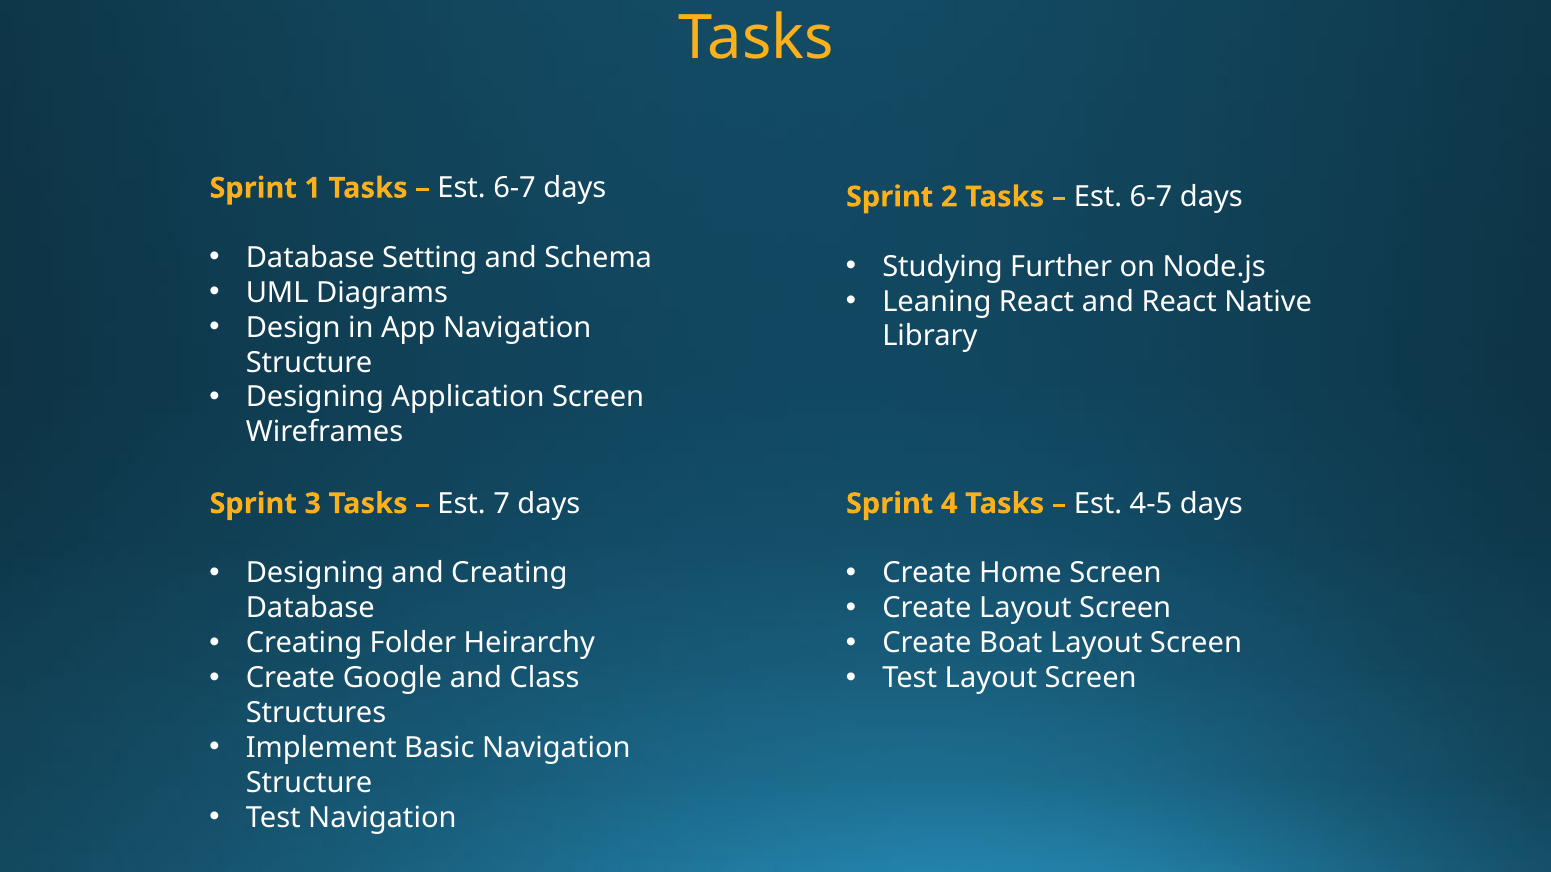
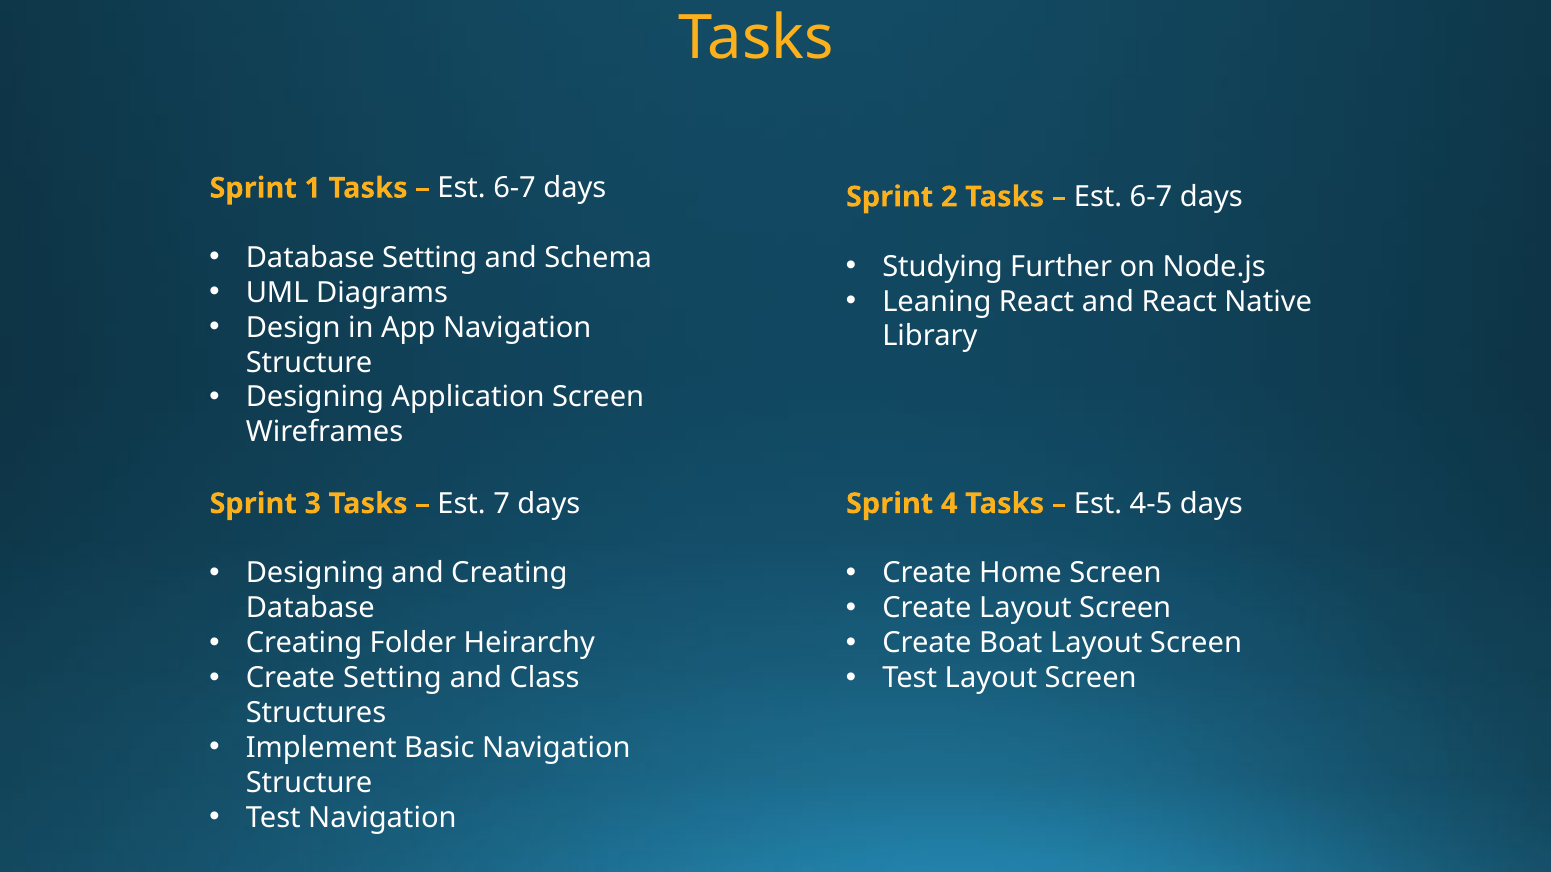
Create Google: Google -> Setting (392, 678)
